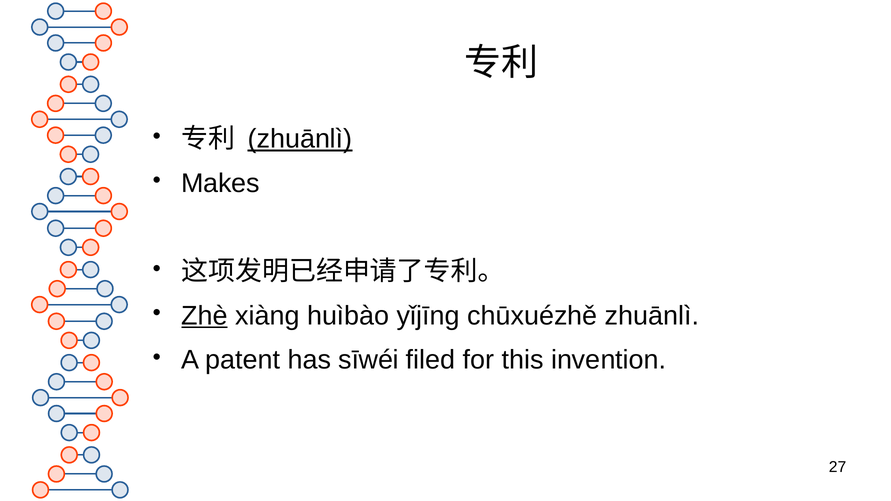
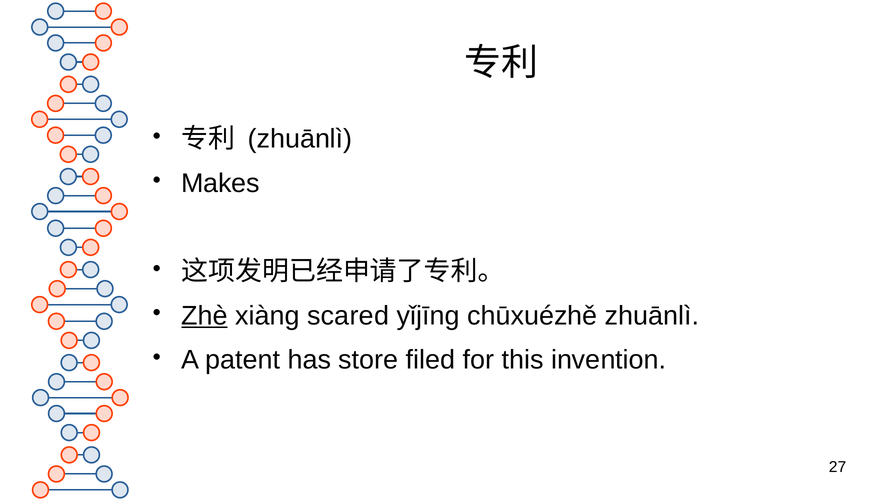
zhuānlì underline: present -> none (300, 139)
huìbào: huìbào -> scared (348, 316)
sīwéi: sīwéi -> store (368, 360)
